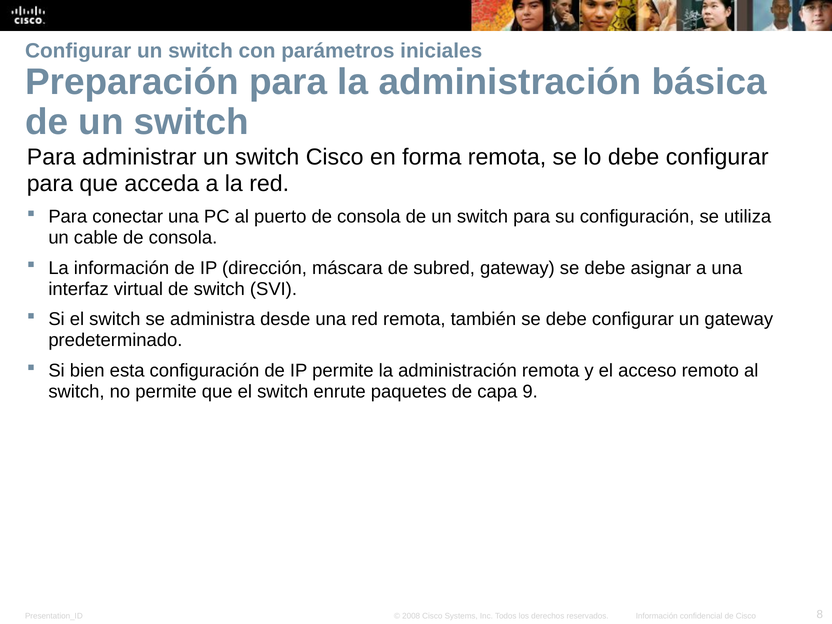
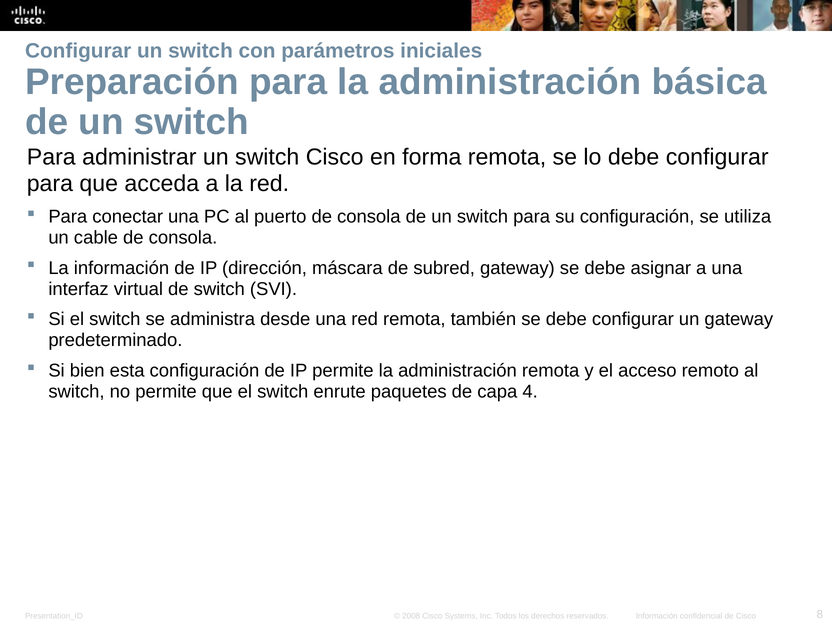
9: 9 -> 4 (530, 392)
